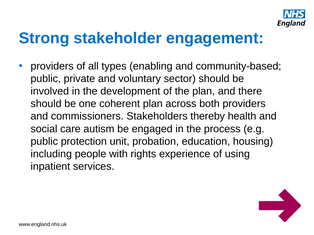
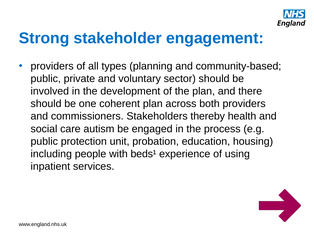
enabling: enabling -> planning (151, 66)
rights: rights -> beds¹ (143, 154)
